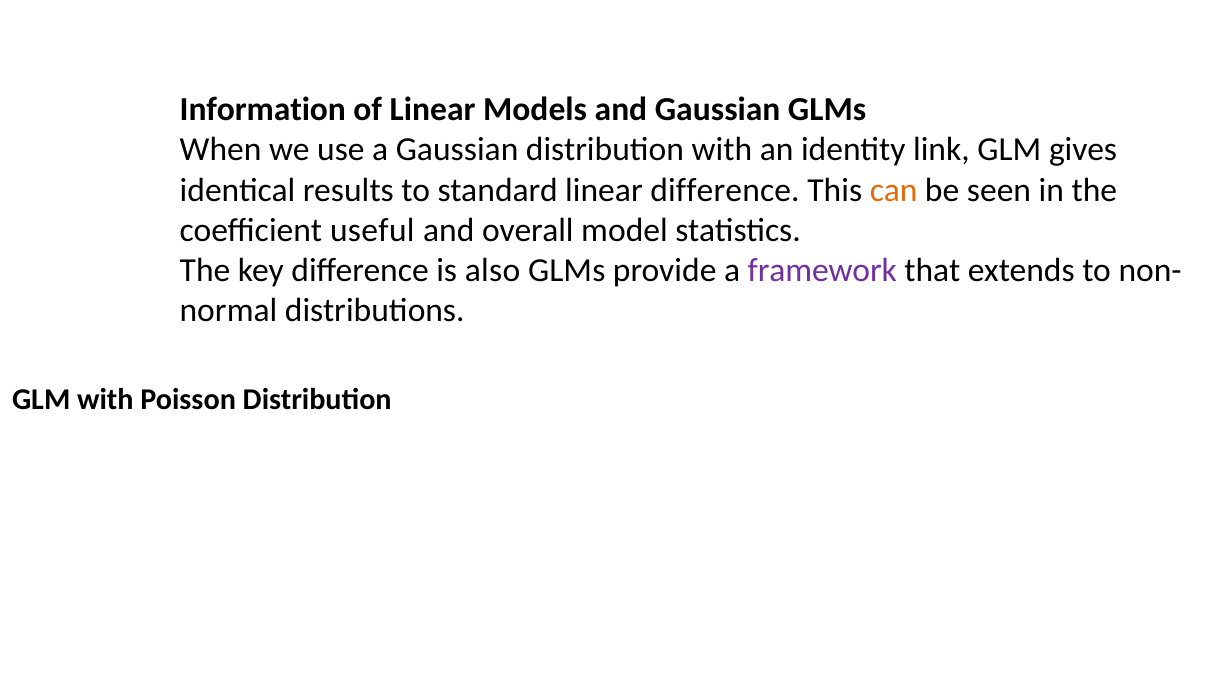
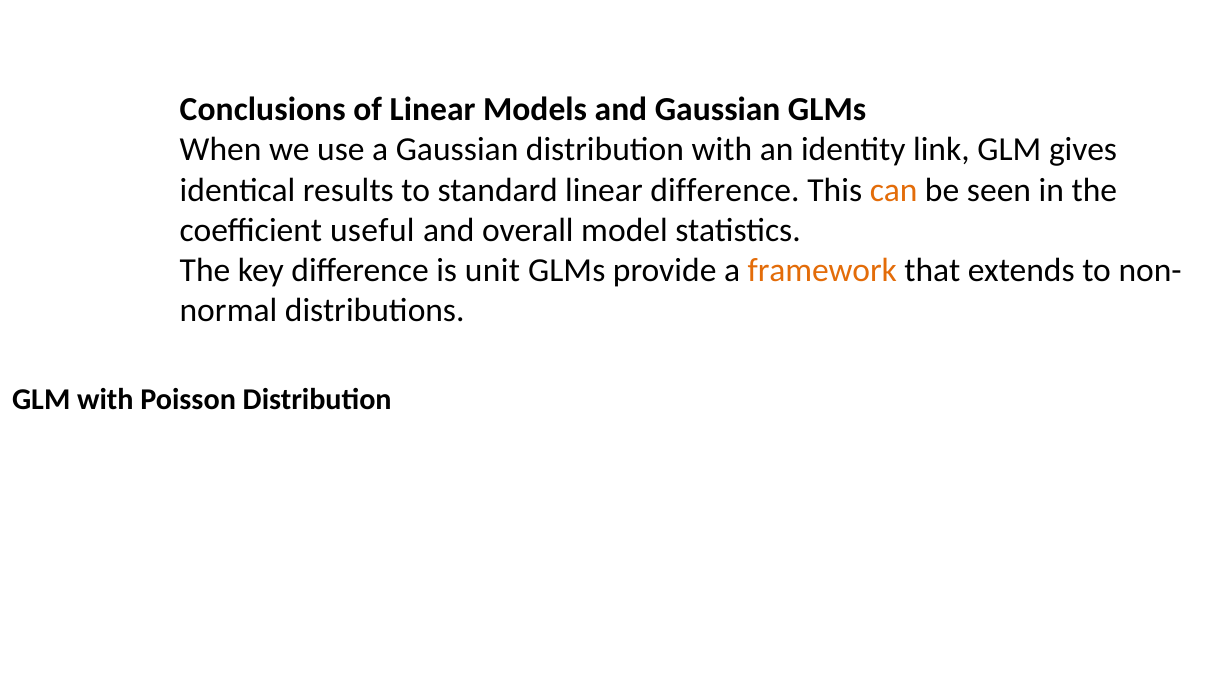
Information: Information -> Conclusions (263, 110)
also: also -> unit (493, 271)
framework colour: purple -> orange (822, 271)
